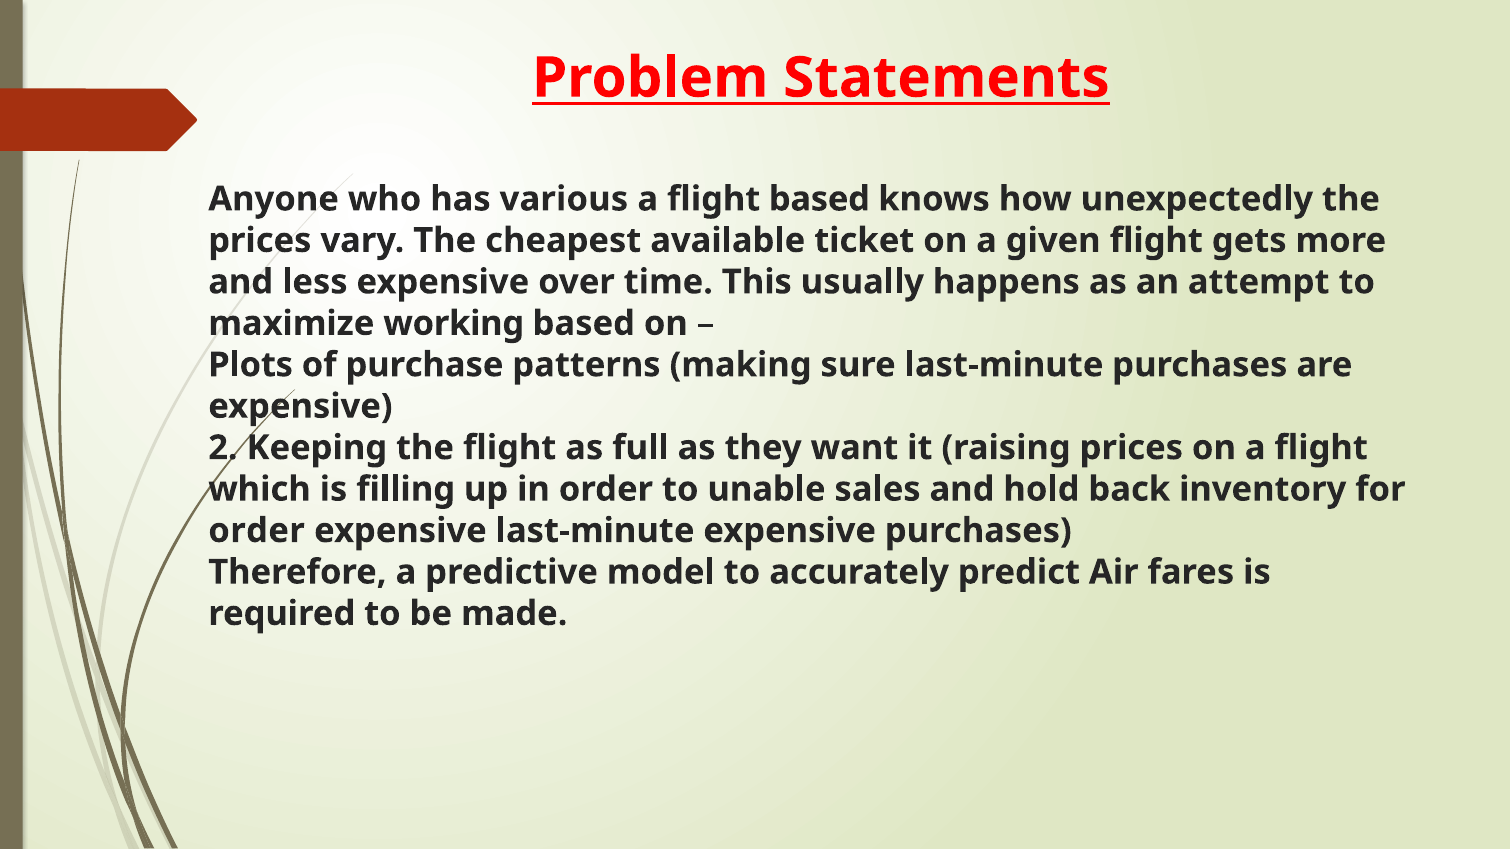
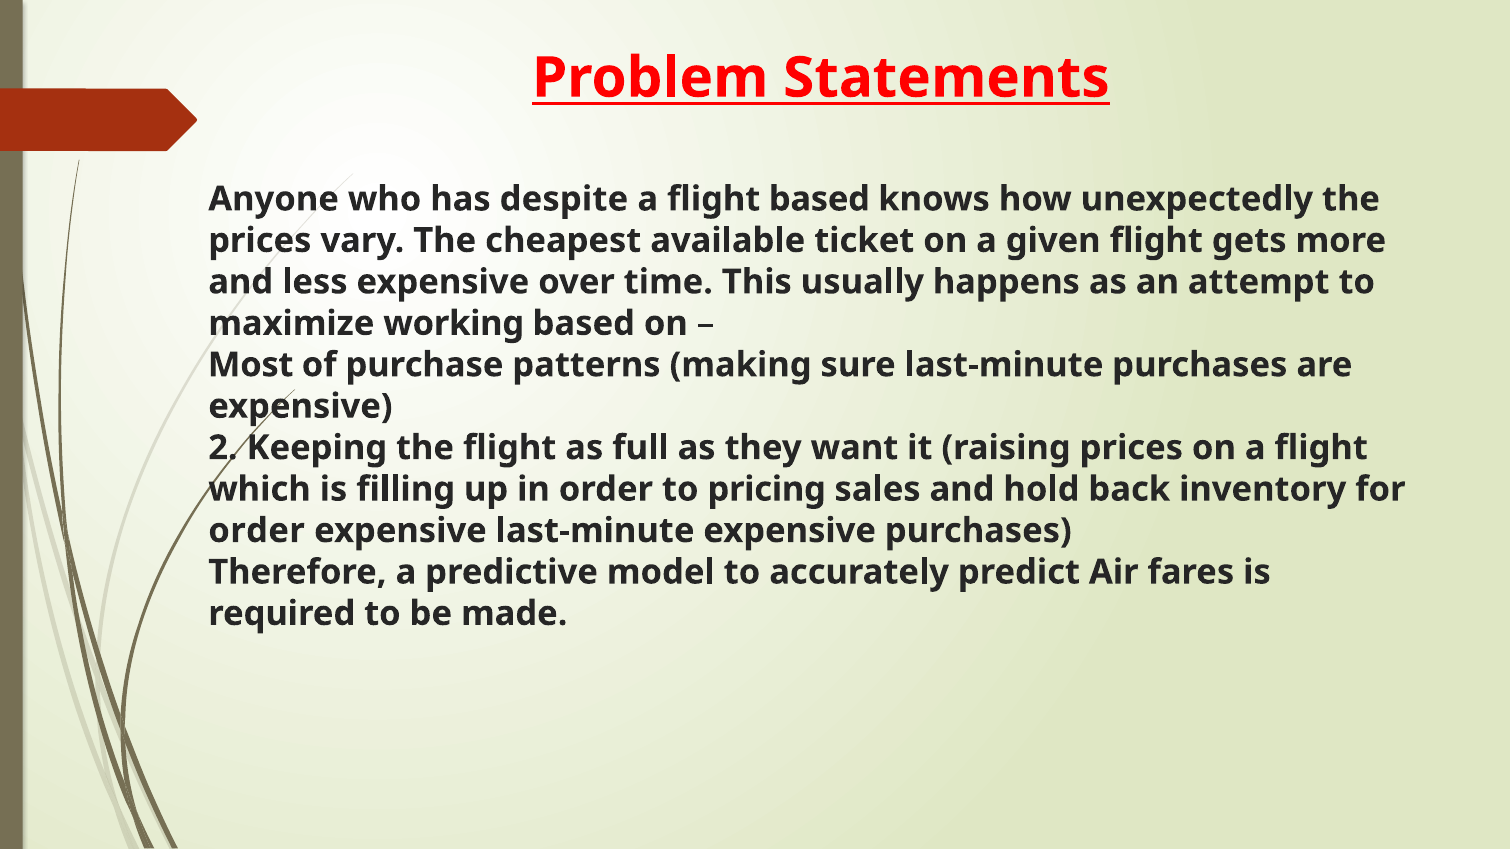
various: various -> despite (564, 199)
Plots: Plots -> Most (251, 365)
unable: unable -> pricing (767, 489)
